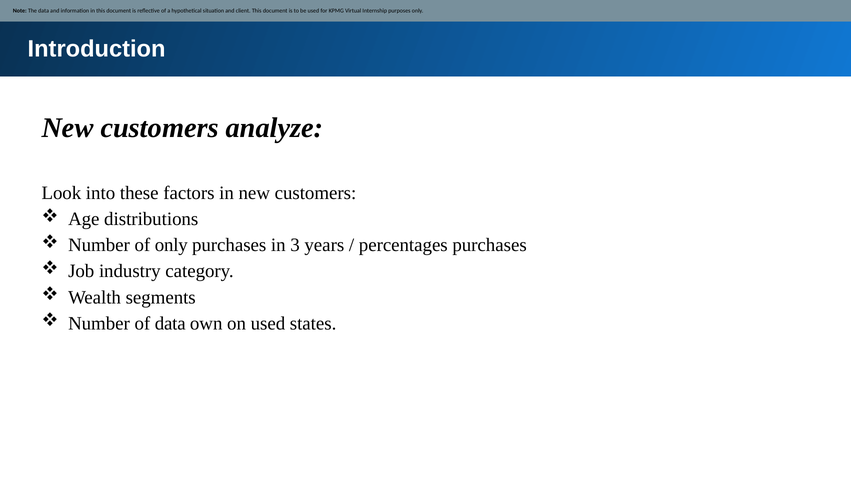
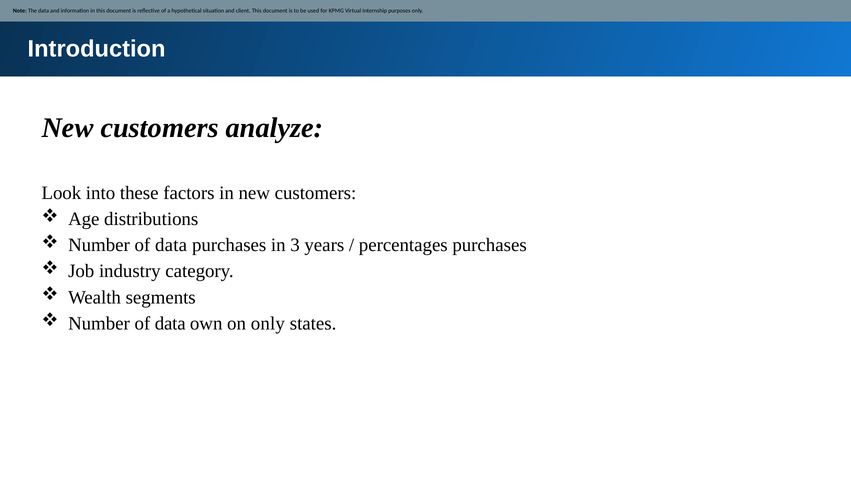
only: only -> data (171, 245)
on used: used -> only (268, 323)
